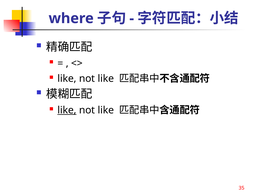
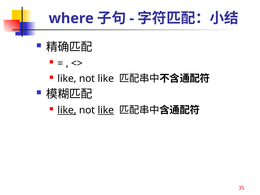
like underline: none -> present (106, 110)
